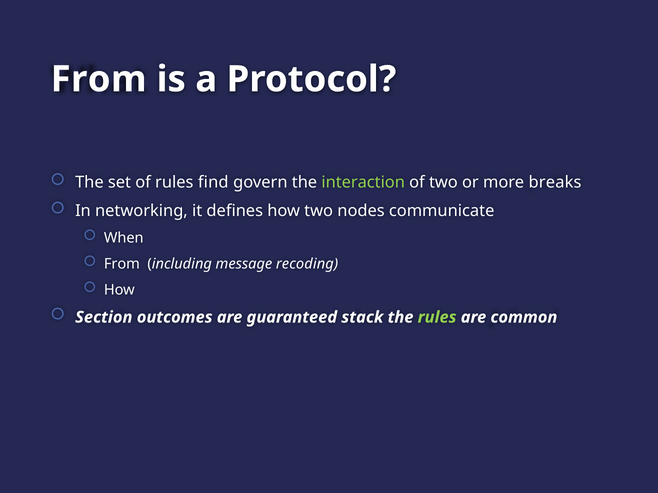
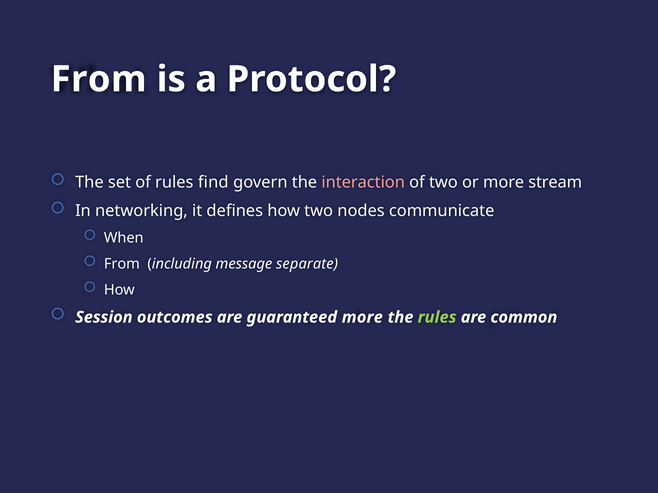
interaction colour: light green -> pink (363, 183)
breaks: breaks -> stream (555, 183)
recoding: recoding -> separate (307, 264)
Section: Section -> Session (104, 318)
guaranteed stack: stack -> more (362, 318)
